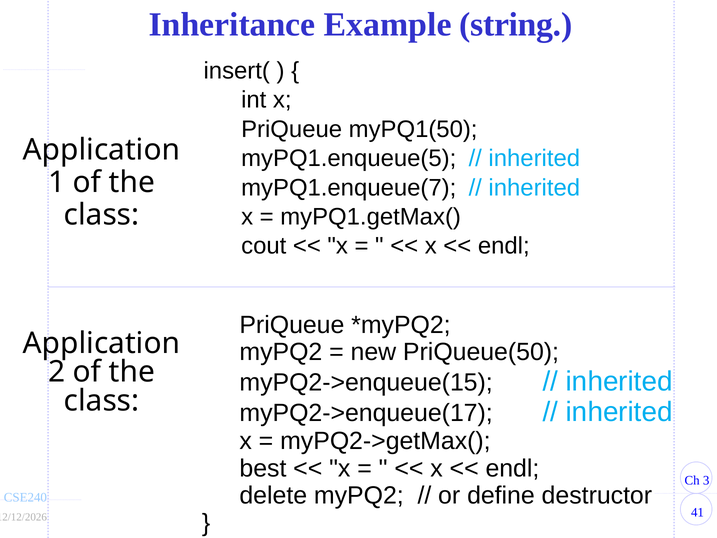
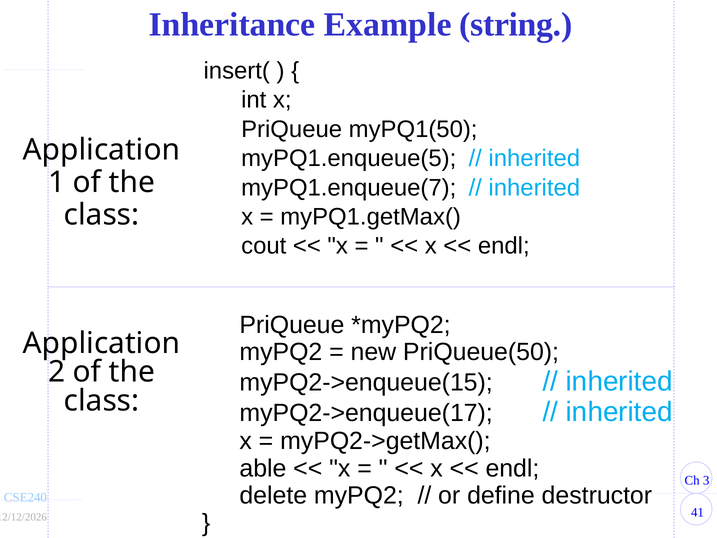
best: best -> able (263, 468)
